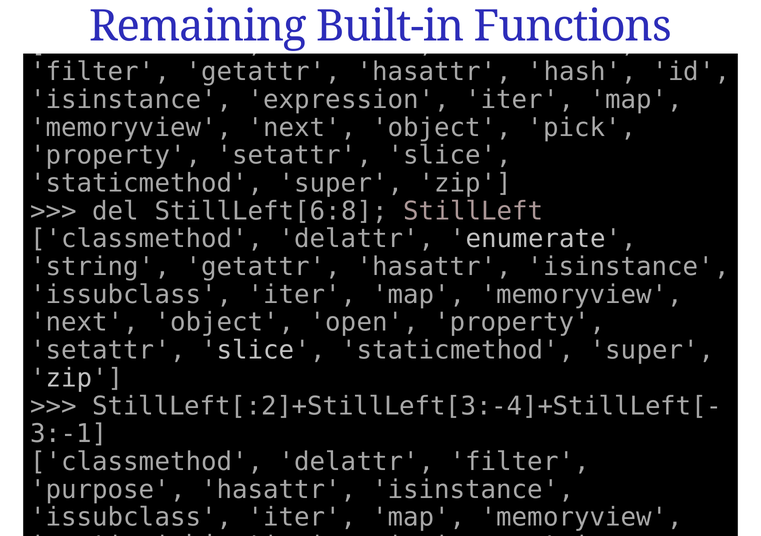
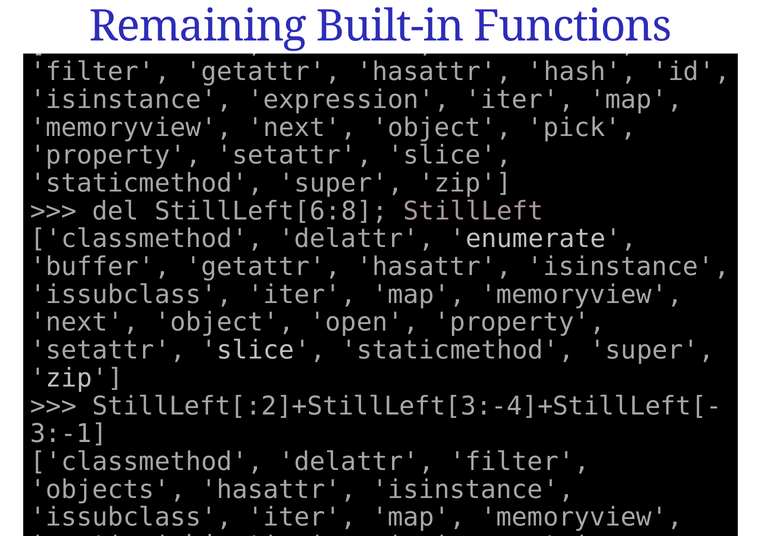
string: string -> buffer (100, 267)
purpose: purpose -> objects (108, 490)
